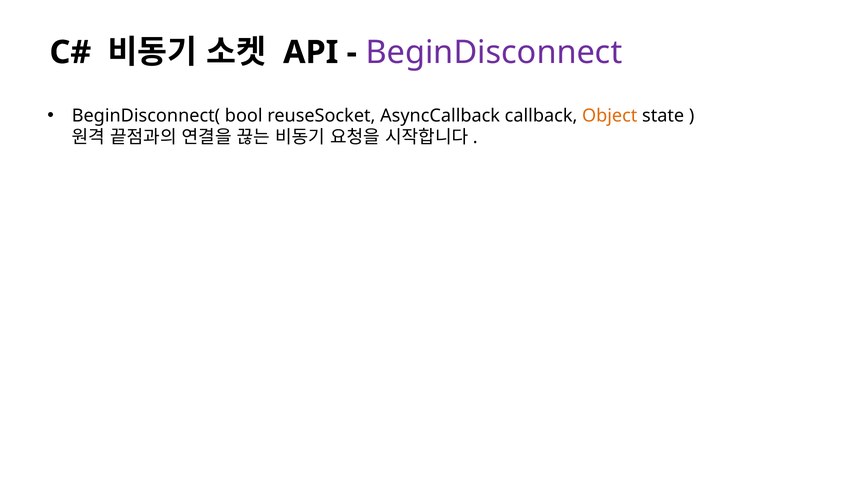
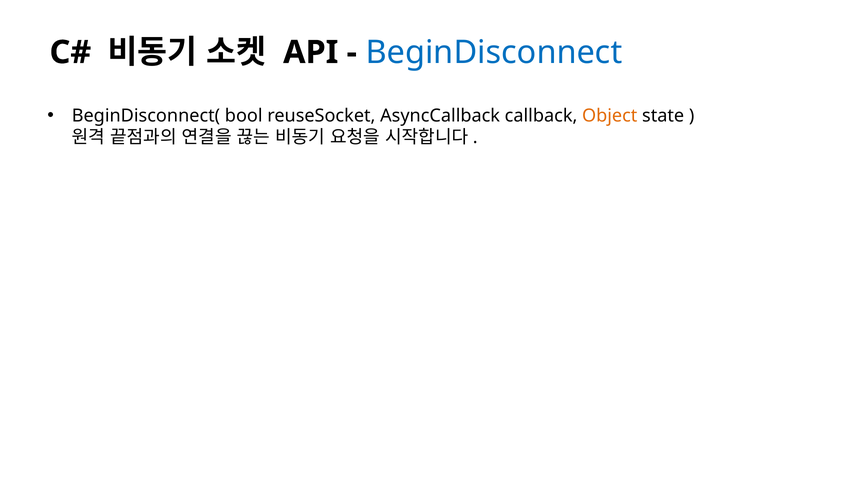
BeginDisconnect colour: purple -> blue (494, 52)
